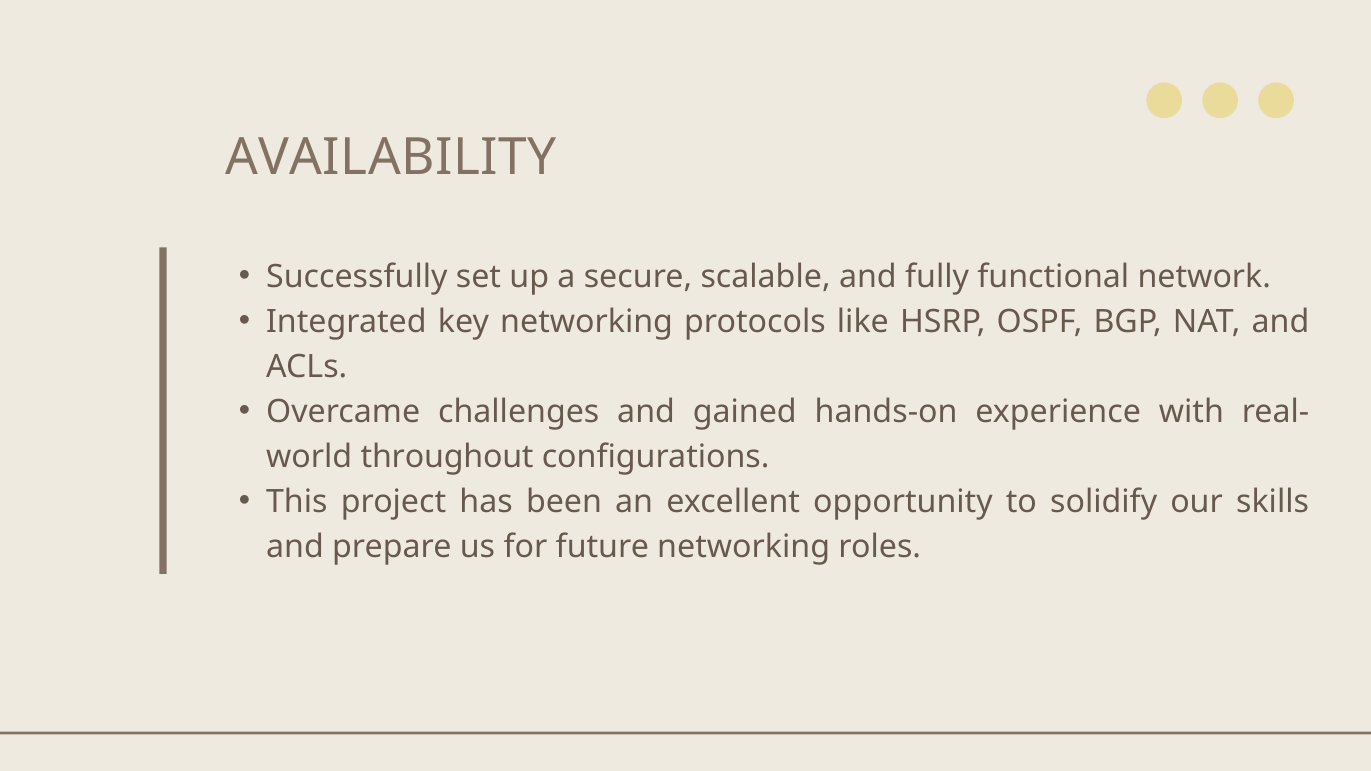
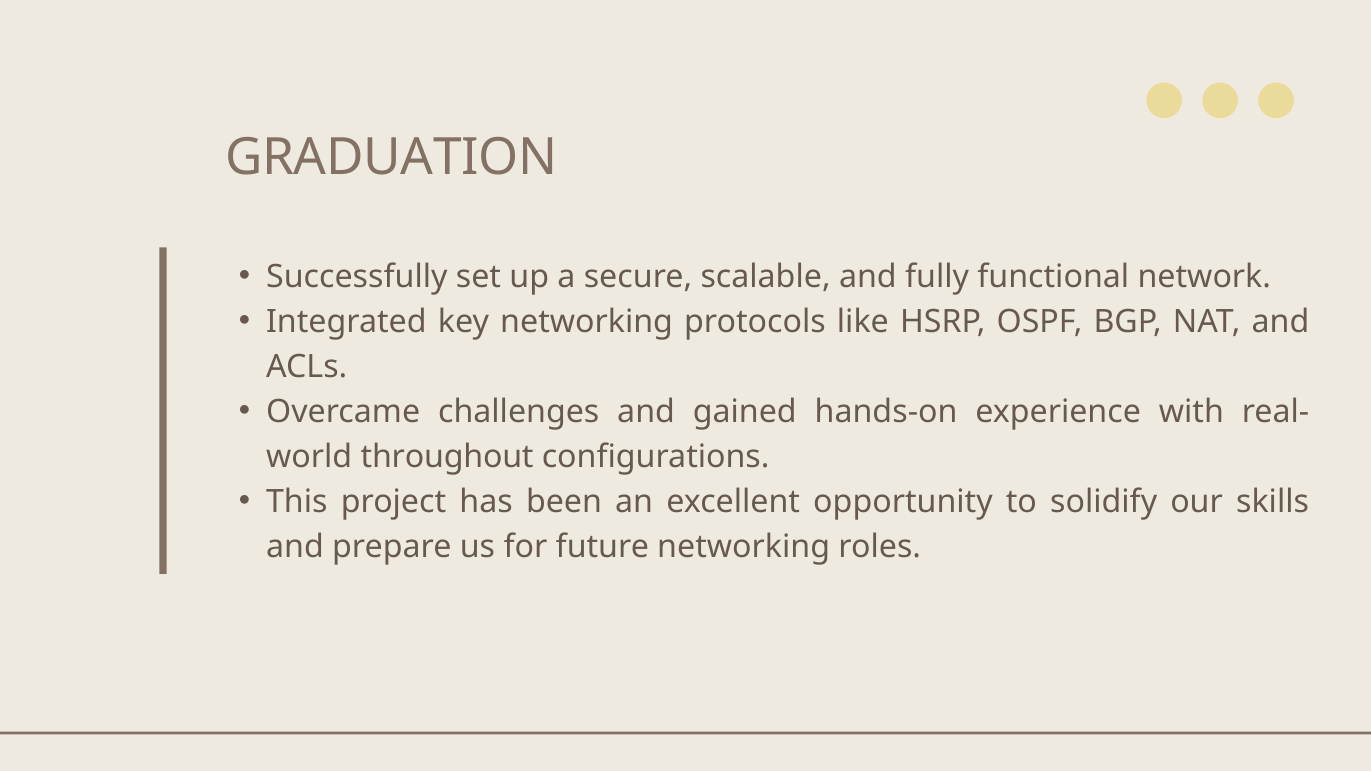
AVAILABILITY: AVAILABILITY -> GRADUATION (391, 157)
